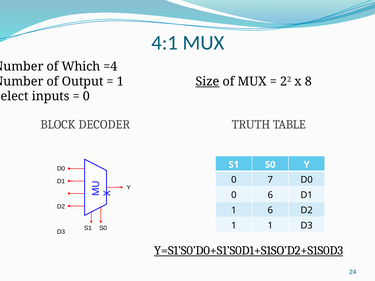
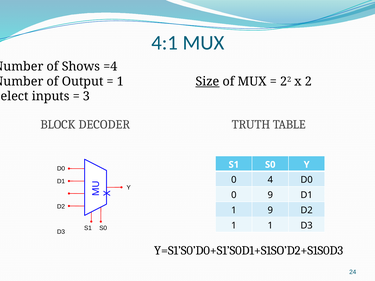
Which: Which -> Shows (81, 66)
8: 8 -> 2 (308, 81)
0: 0 -> 3 (86, 96)
7: 7 -> 4 (270, 180)
0 6: 6 -> 9 (270, 195)
1 6: 6 -> 9 (270, 210)
Y=S1’S0’D0+S1’S0D1+S1SO’D2+S1S0D3 underline: present -> none (249, 251)
